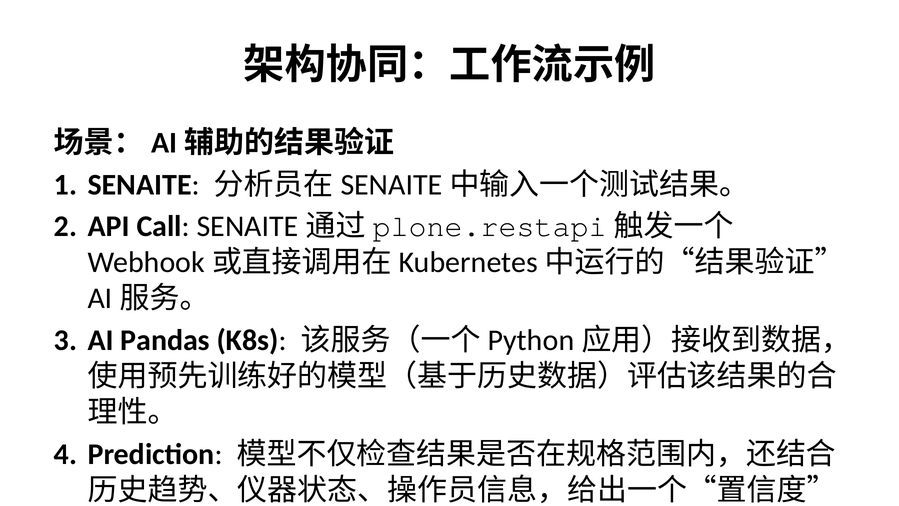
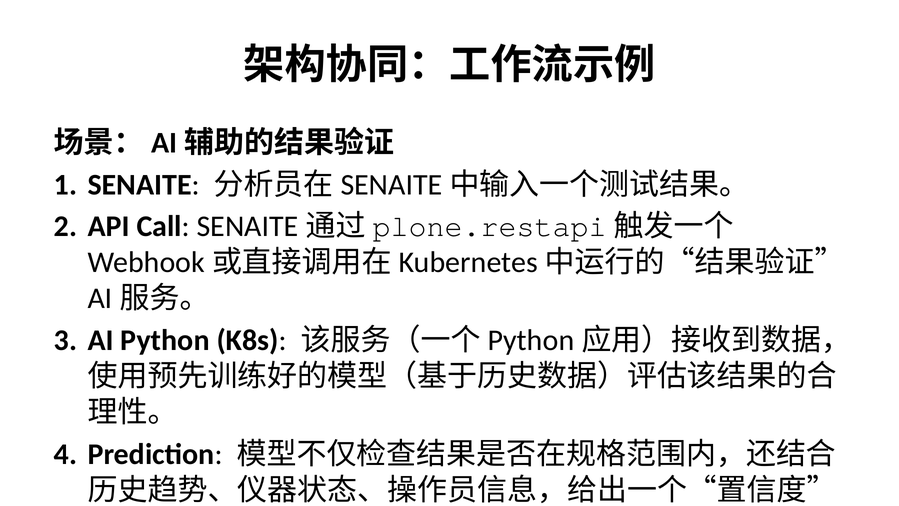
Pandas: Pandas -> Python (165, 340)
